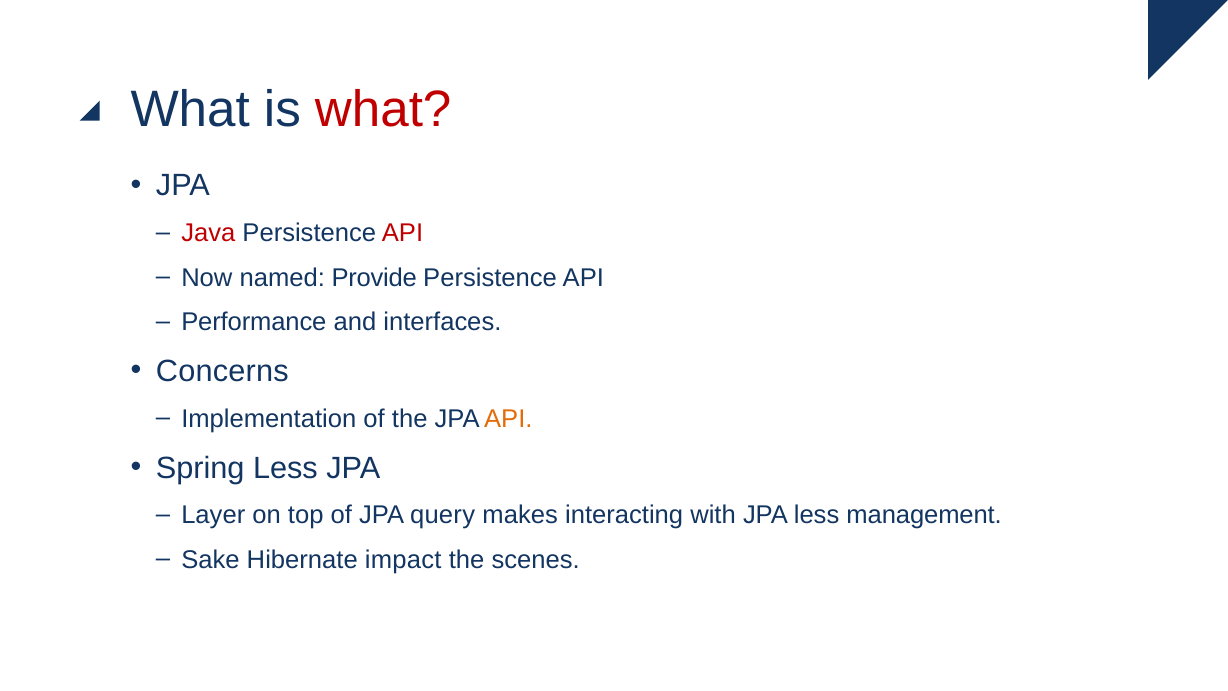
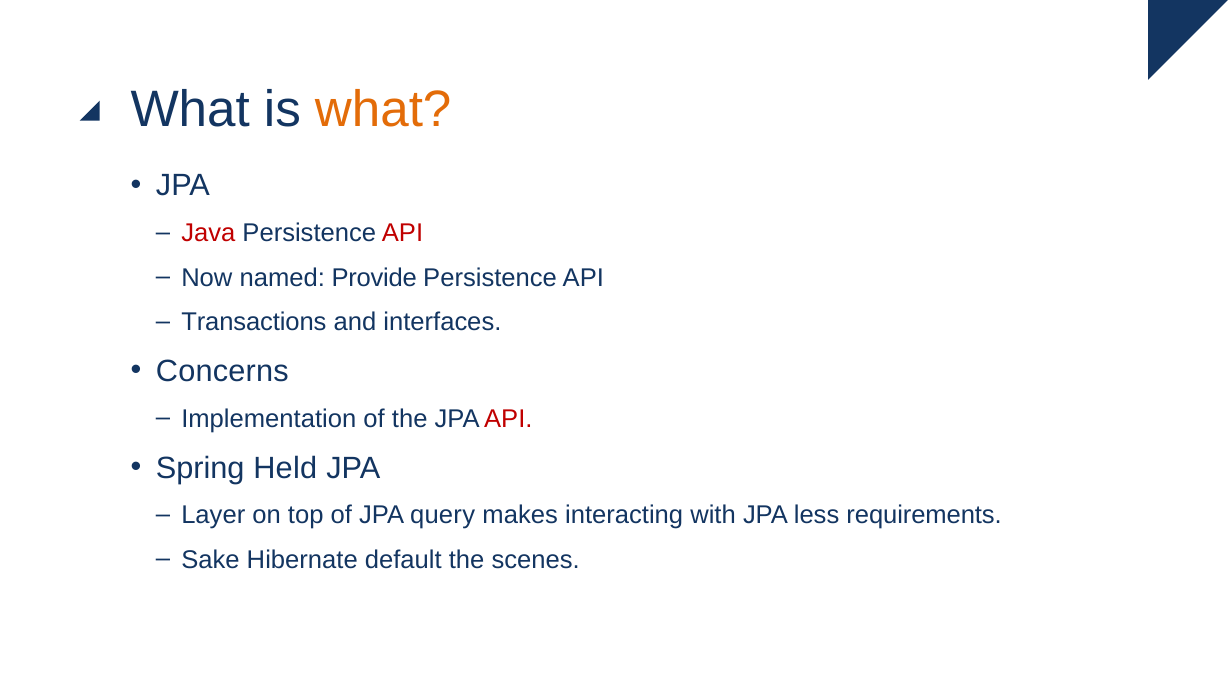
what colour: red -> orange (383, 110)
Performance: Performance -> Transactions (254, 322)
API colour: orange -> red (508, 419)
Spring Less: Less -> Held (285, 468)
management: management -> requirements (924, 515)
impact: impact -> default (403, 560)
